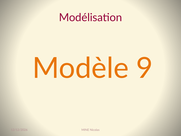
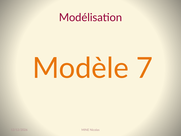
9: 9 -> 7 (144, 68)
